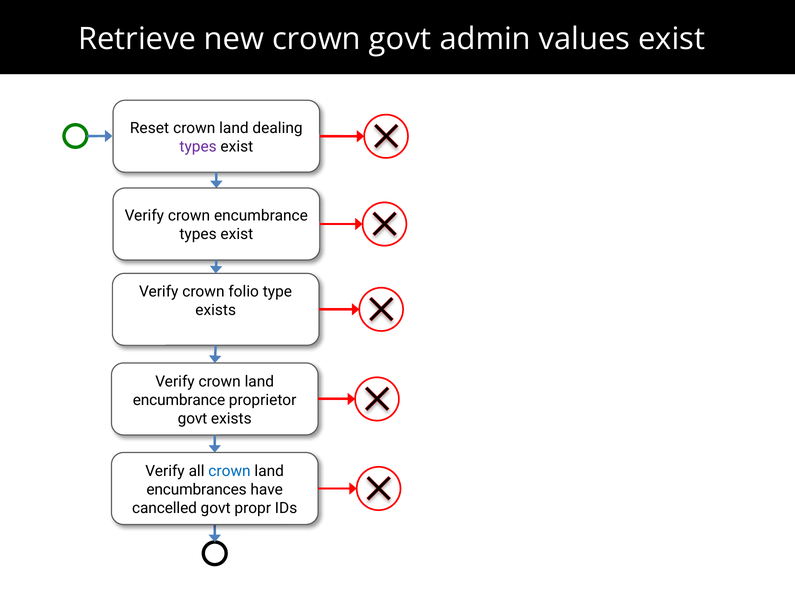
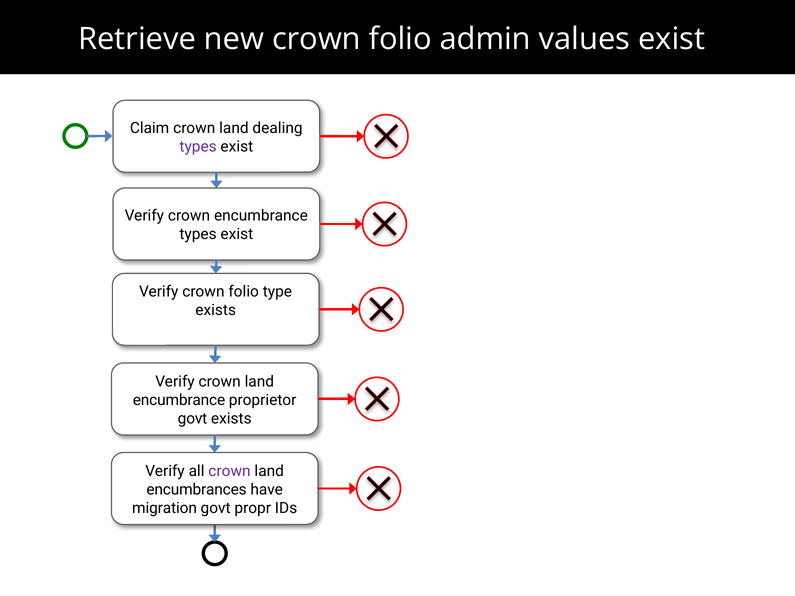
new crown govt: govt -> folio (400, 39)
Reset: Reset -> Claim (150, 128)
crown colour: blue -> purple (230, 471)
cancelled: cancelled -> migration (165, 508)
